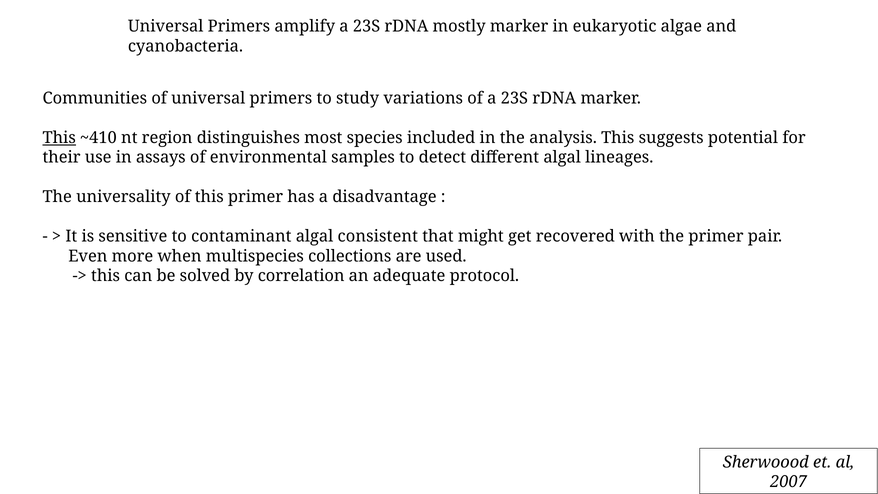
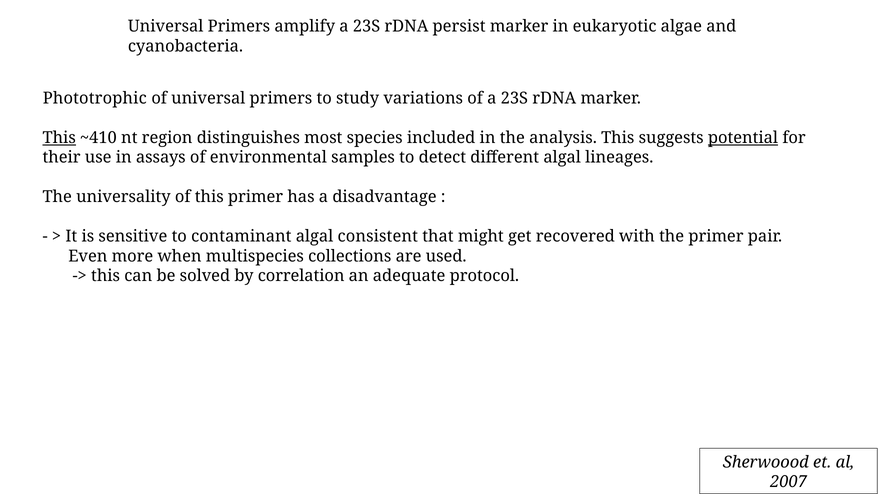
mostly: mostly -> persist (459, 26)
Communities: Communities -> Phototrophic (95, 98)
potential underline: none -> present (743, 138)
